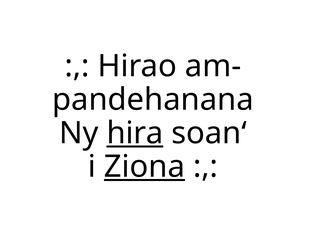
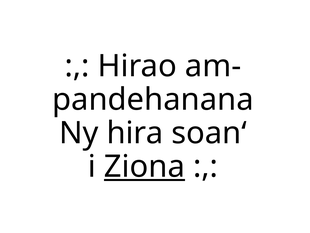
hira underline: present -> none (135, 133)
